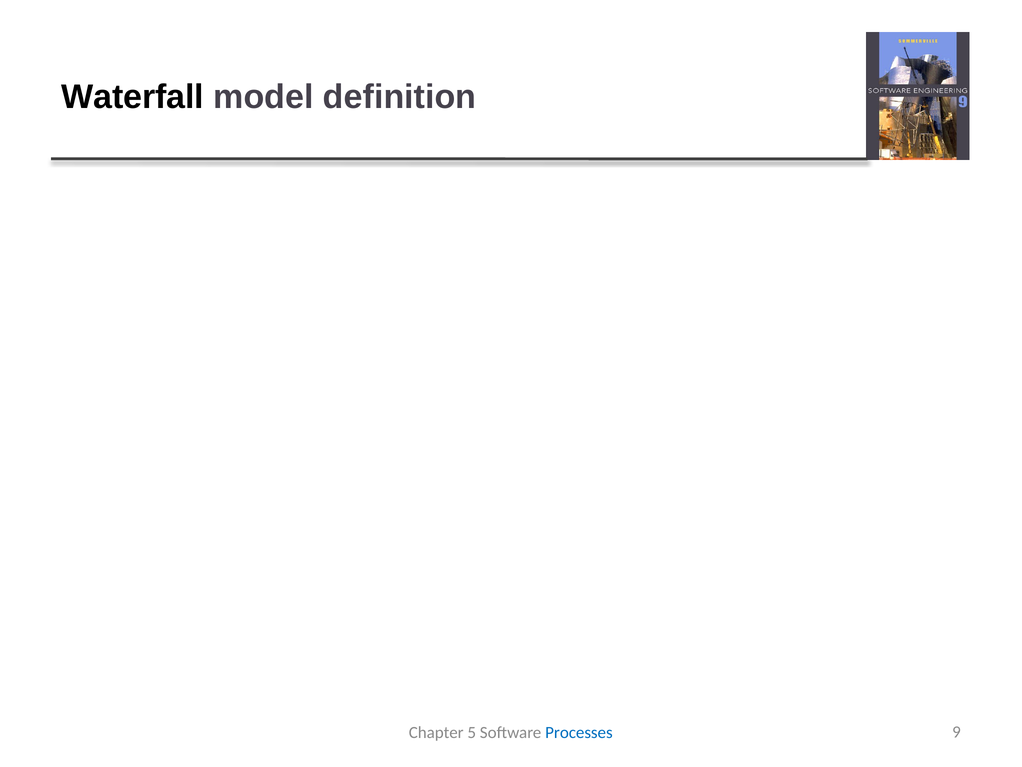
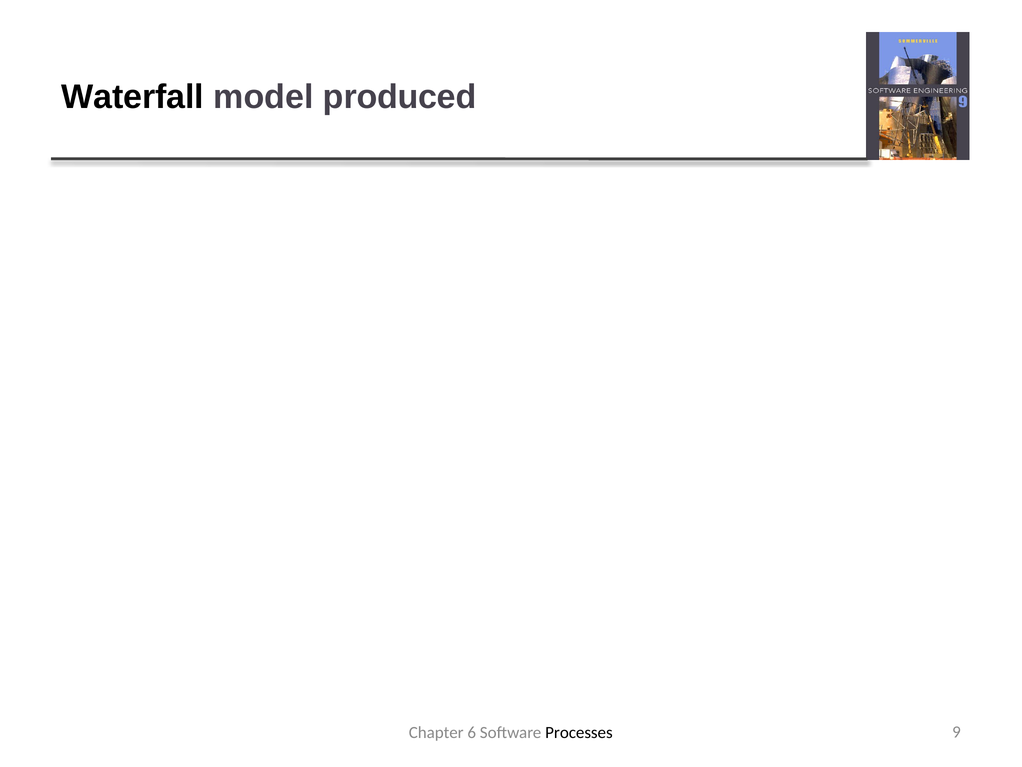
definition: definition -> produced (400, 97)
5: 5 -> 6 (472, 732)
Processes colour: blue -> black (579, 732)
